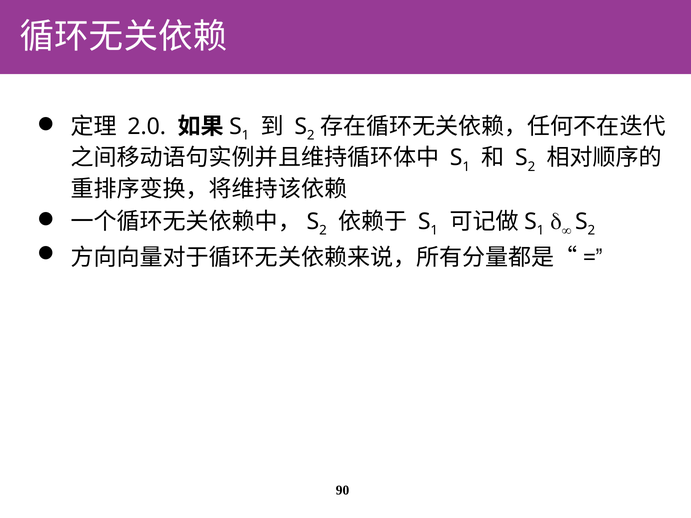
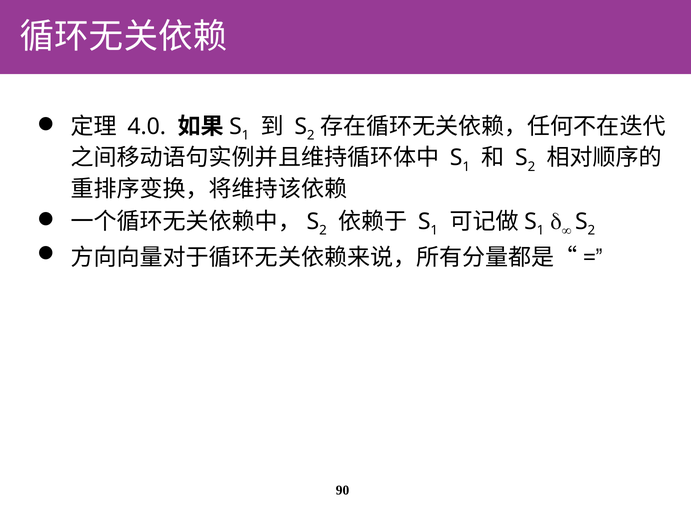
2.0: 2.0 -> 4.0 (147, 127)
